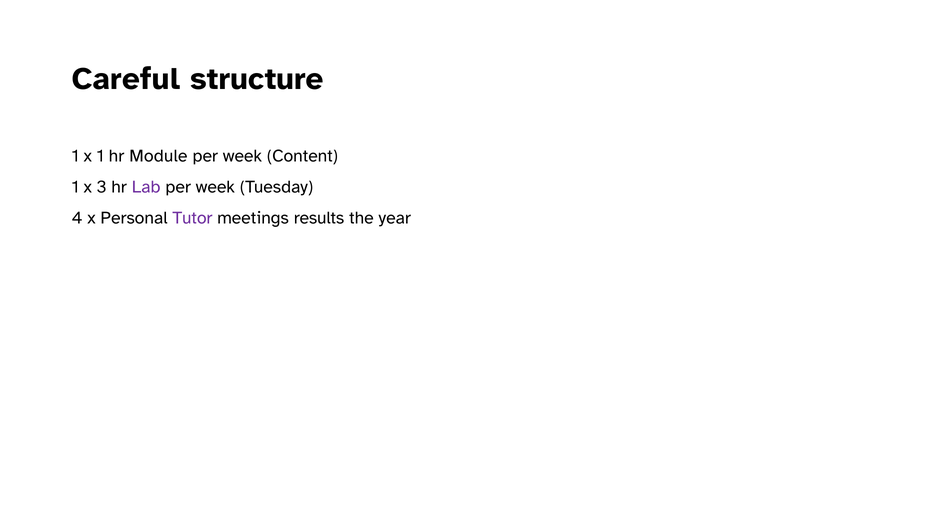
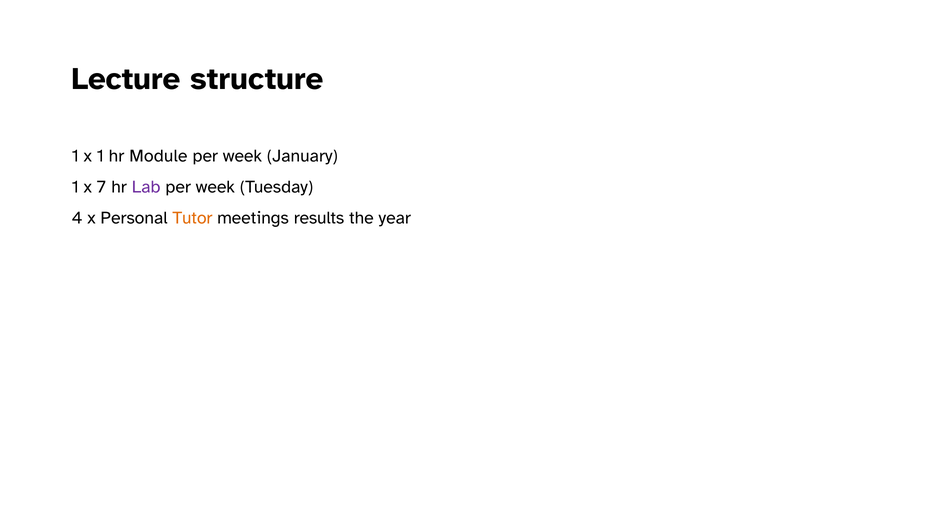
Careful: Careful -> Lecture (126, 79)
Content: Content -> January (302, 156)
3: 3 -> 7 (101, 187)
Tutor colour: purple -> orange (192, 218)
